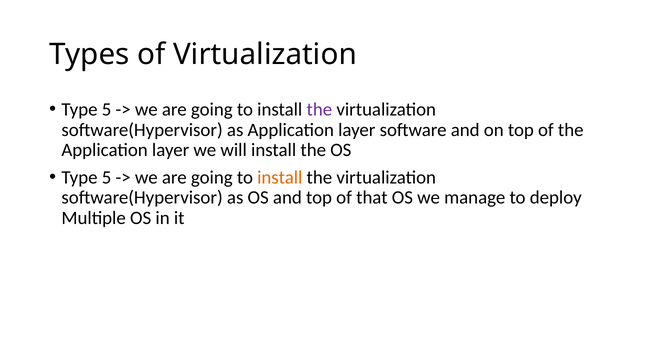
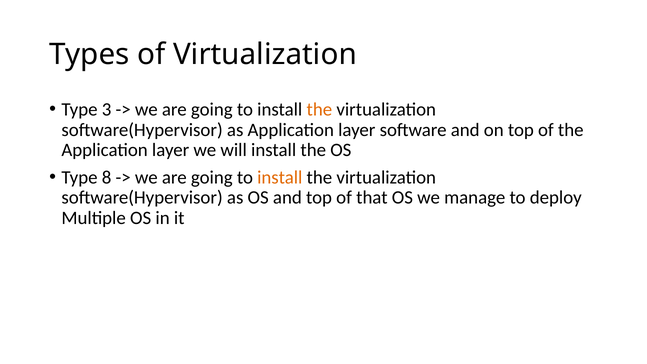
5: 5 -> 3 (107, 109)
the colour: purple -> orange (319, 109)
5: 5 -> 8 (107, 177)
